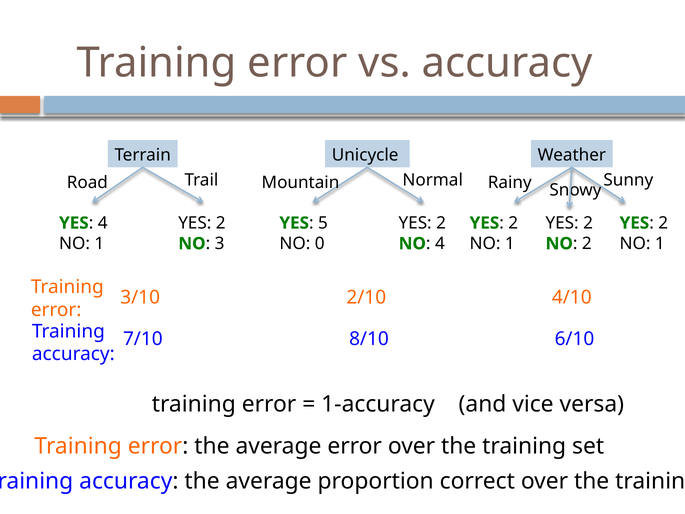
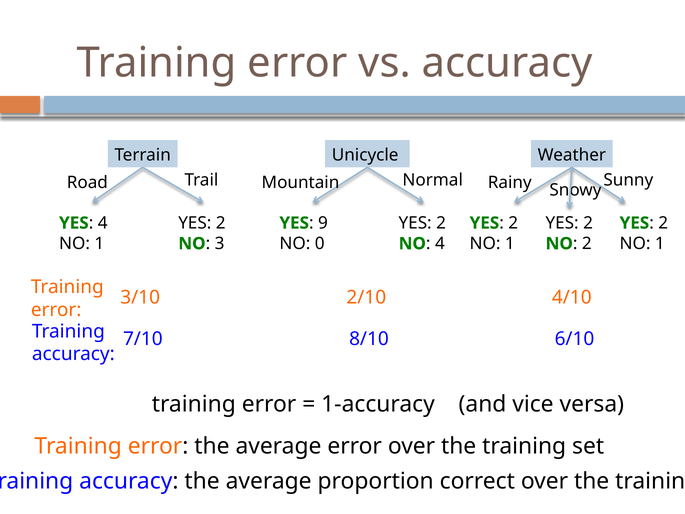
5: 5 -> 9 (323, 223)
